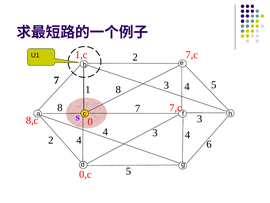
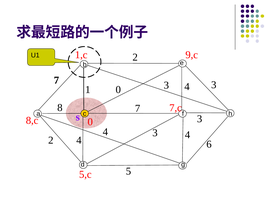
7,c: 7,c -> 9,c (192, 55)
1 8: 8 -> 0 (118, 89)
4 5: 5 -> 3 (214, 85)
0,c: 0,c -> 5,c (85, 174)
